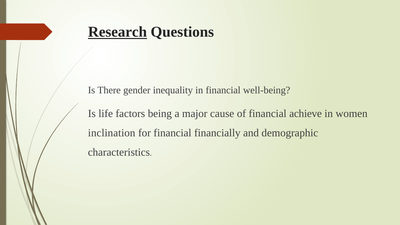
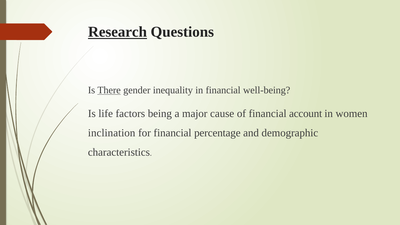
There underline: none -> present (109, 90)
achieve: achieve -> account (306, 113)
financially: financially -> percentage (217, 133)
